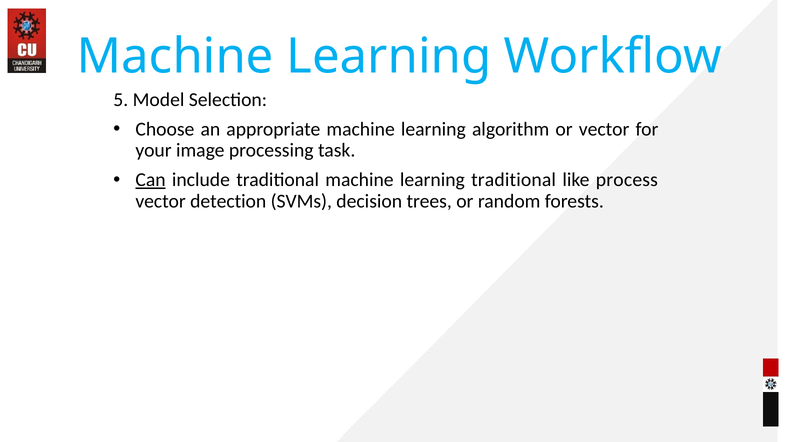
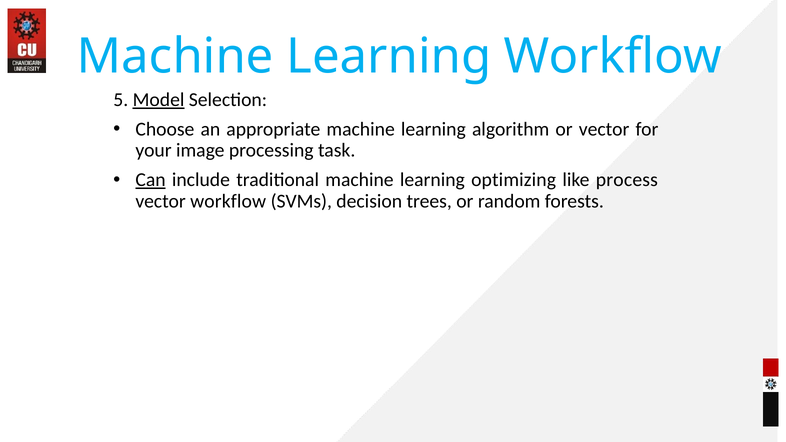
Model underline: none -> present (159, 100)
learning traditional: traditional -> optimizing (514, 180)
vector detection: detection -> workflow (228, 201)
